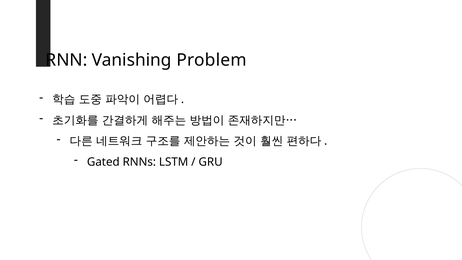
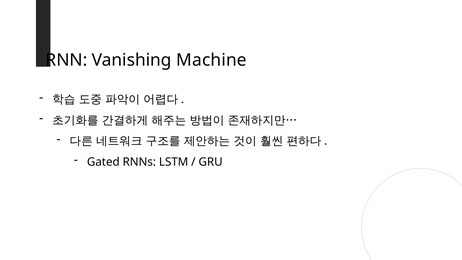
Problem: Problem -> Machine (211, 60)
